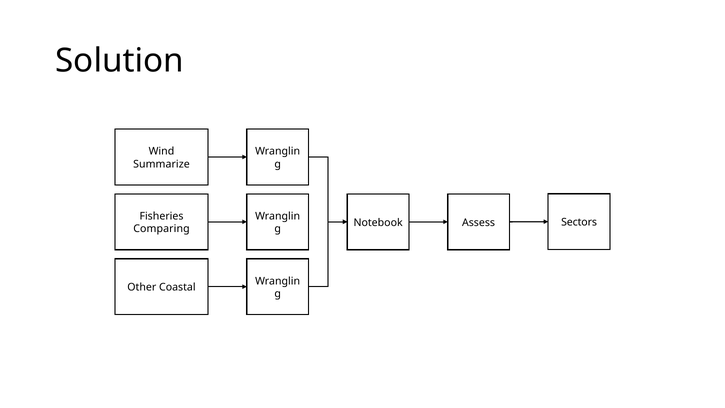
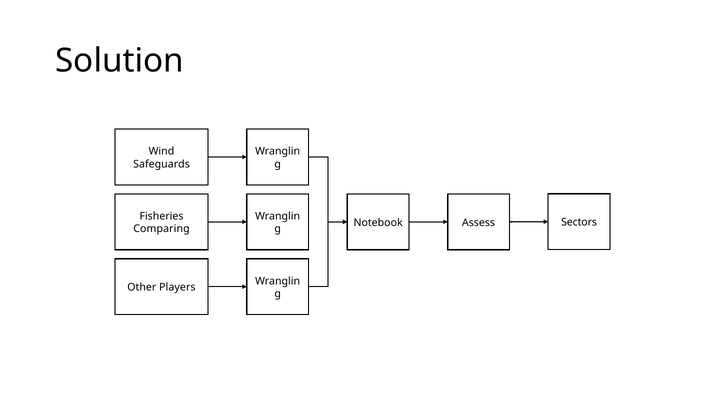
Summarize: Summarize -> Safeguards (161, 164)
Coastal: Coastal -> Players (177, 287)
